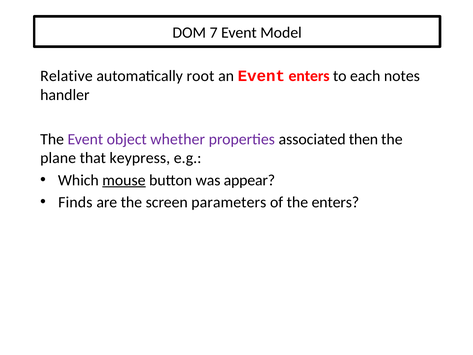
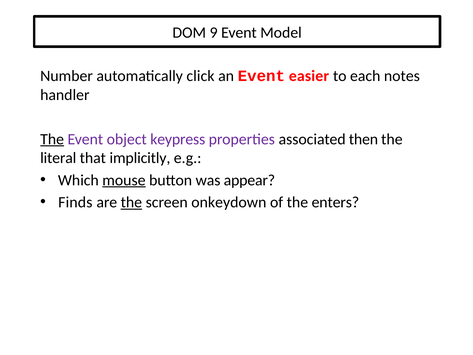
7: 7 -> 9 (214, 33)
Relative: Relative -> Number (67, 76)
root: root -> click (200, 76)
Event enters: enters -> easier (309, 76)
The underline: none -> present (52, 139)
whether: whether -> keypress (178, 139)
plane: plane -> literal (58, 158)
keypress: keypress -> implicitly (140, 158)
the underline: none -> present (131, 202)
parameters: parameters -> onkeydown (229, 202)
